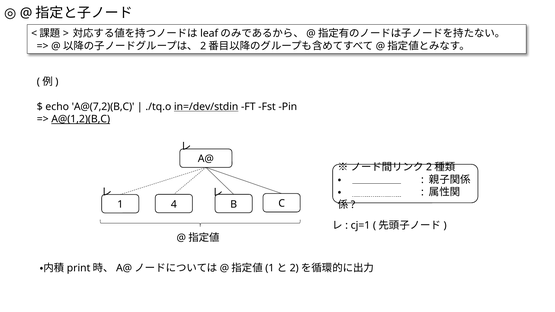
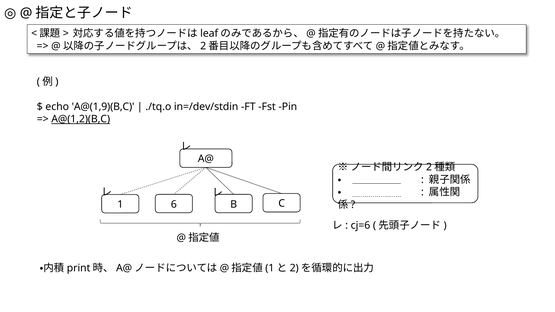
A@(7,2)(B,C: A@(7,2)(B,C -> A@(1,9)(B,C (103, 107)
in=/dev/stdin underline: present -> none (206, 107)
4: 4 -> 6 (174, 204)
cj=1: cj=1 -> cj=6 (360, 225)
